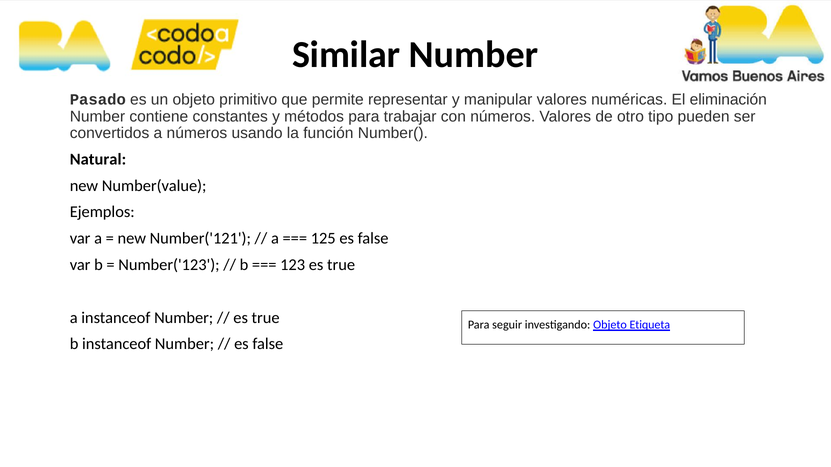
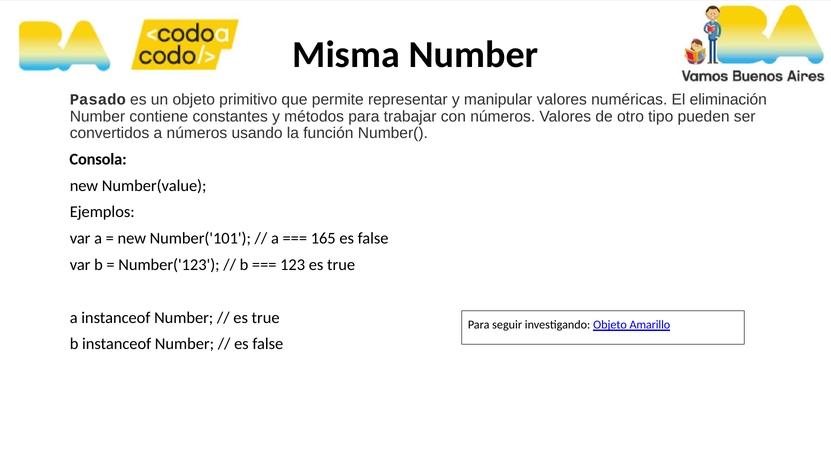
Similar: Similar -> Misma (346, 55)
Natural: Natural -> Consola (98, 159)
Number('121: Number('121 -> Number('101 (200, 239)
125: 125 -> 165 (323, 239)
Etiqueta: Etiqueta -> Amarillo (650, 325)
